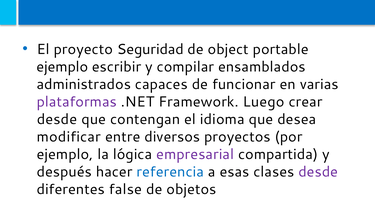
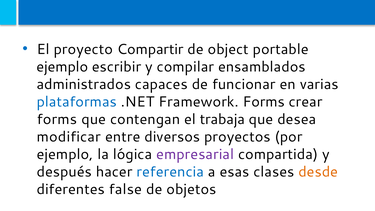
Seguridad: Seguridad -> Compartir (150, 49)
plataformas colour: purple -> blue (77, 102)
Framework Luego: Luego -> Forms (264, 102)
desde: desde -> forms (57, 119)
idioma: idioma -> trabaja (222, 119)
desde colour: purple -> orange (318, 172)
